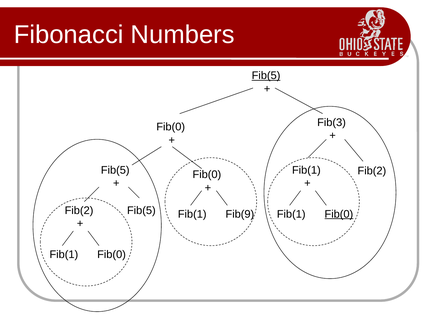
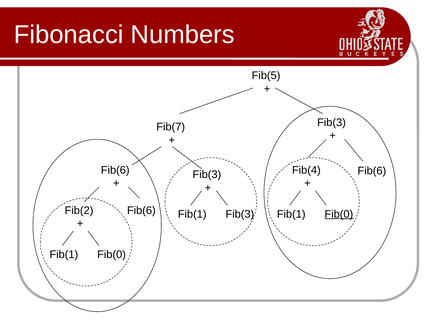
Fib(5 underline: present -> none (266, 76)
Fib(0: Fib(0 -> Fib(7 (171, 127)
Fib(5: Fib(5 -> Fib(6 (115, 170)
Fib(1: Fib(1 -> Fib(4 (306, 170)
Fib(2: Fib(2 -> Fib(6 (372, 171)
Fib(0: Fib(0 -> Fib(3 (207, 175)
Fib(5: Fib(5 -> Fib(6 (141, 210)
Fib(1 Fib(9: Fib(9 -> Fib(3 (240, 214)
